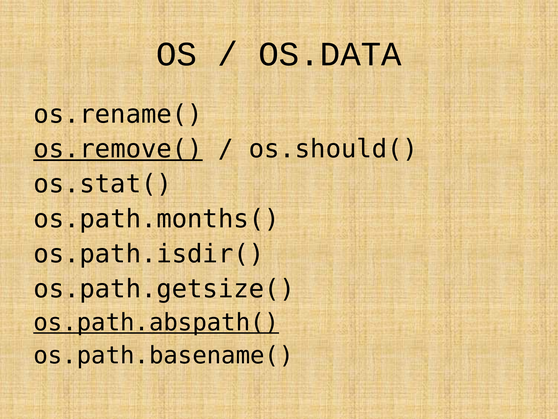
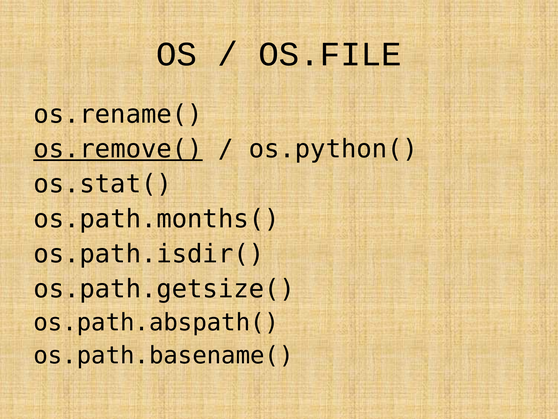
OS.DATA: OS.DATA -> OS.FILE (330, 54)
os.should(: os.should( -> os.python( (333, 149)
os.path.abspath( underline: present -> none (156, 322)
